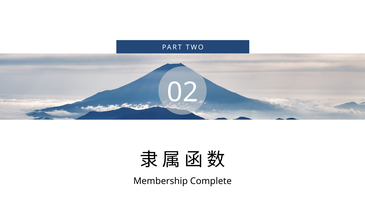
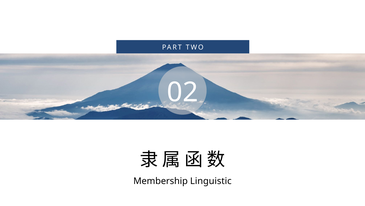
Complete: Complete -> Linguistic (211, 180)
